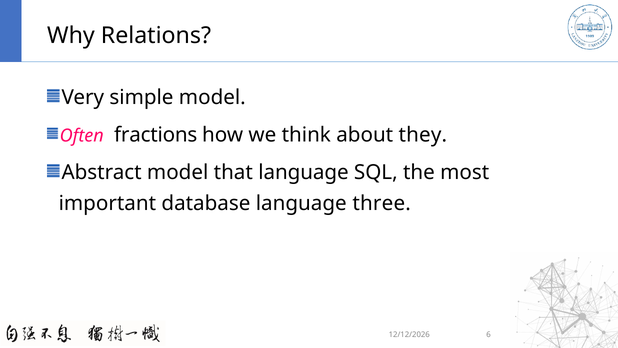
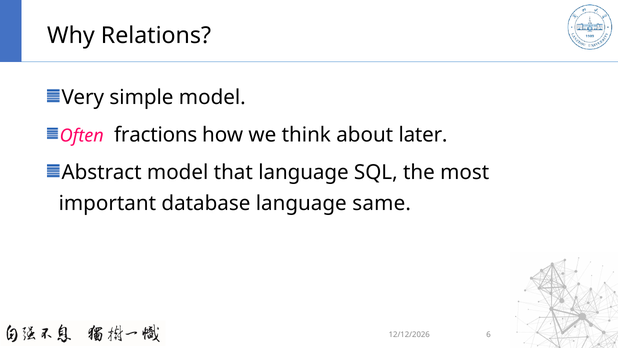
they: they -> later (423, 135)
three: three -> same (382, 203)
